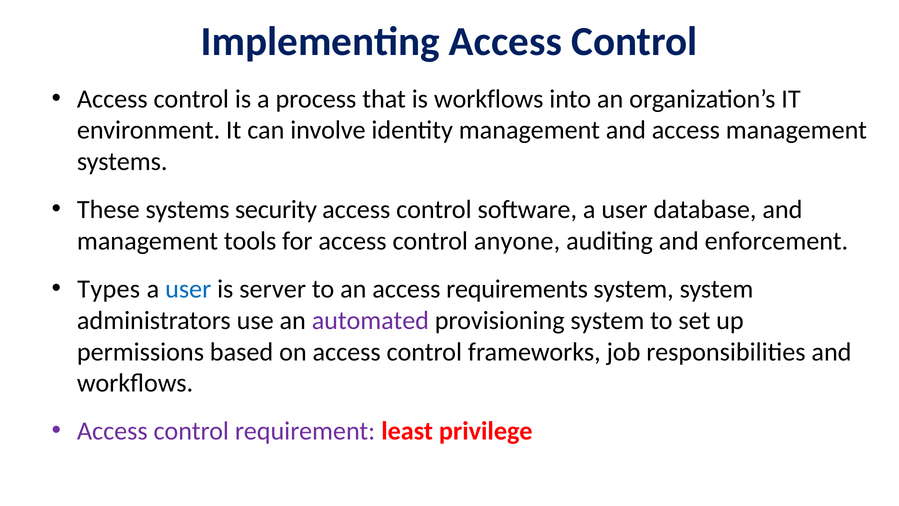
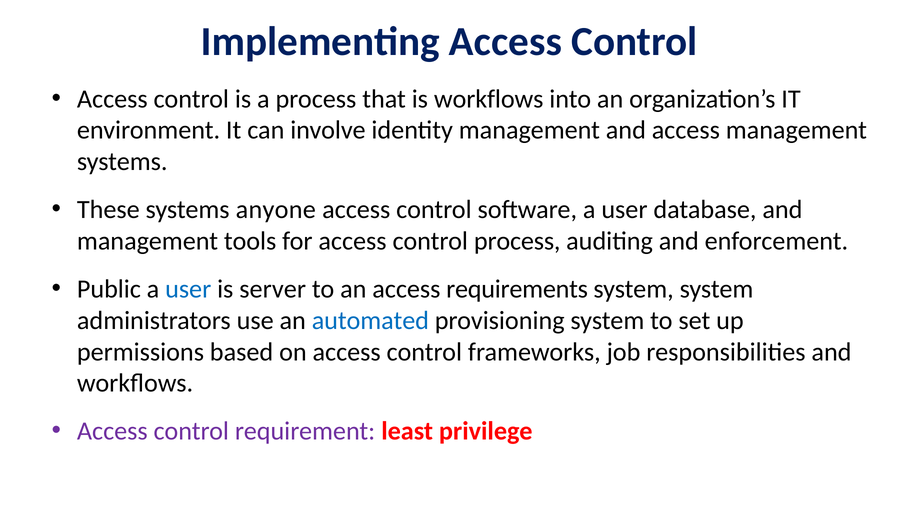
security: security -> anyone (276, 210)
control anyone: anyone -> process (517, 241)
Types: Types -> Public (109, 289)
automated colour: purple -> blue (370, 320)
